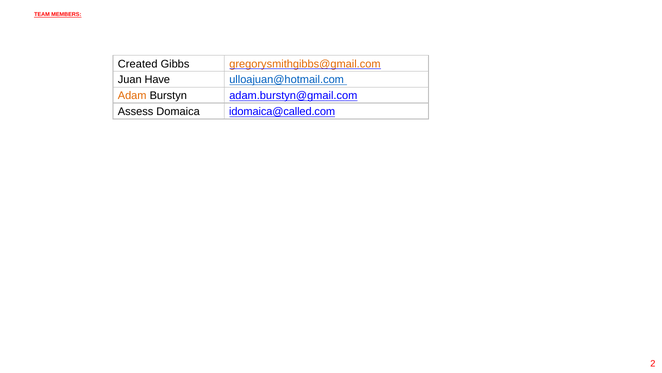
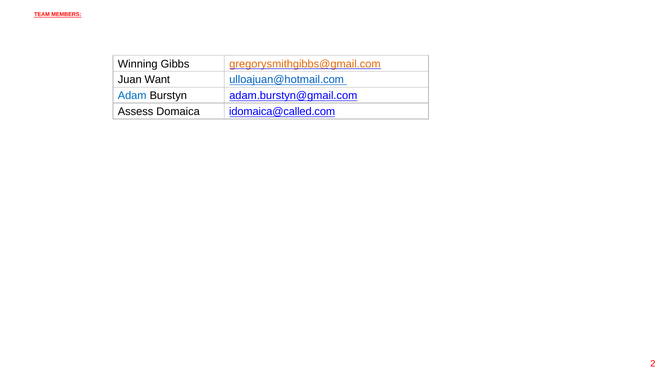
Created: Created -> Winning (138, 64)
Have: Have -> Want (157, 80)
Adam colour: orange -> blue (132, 96)
